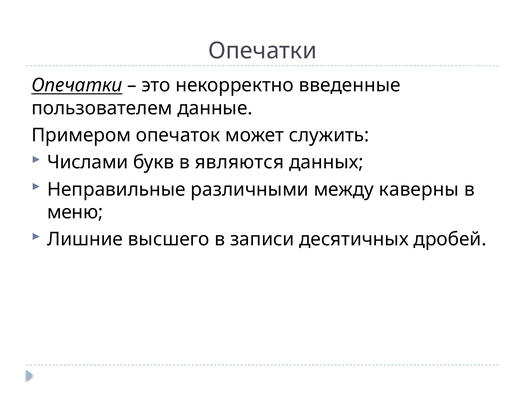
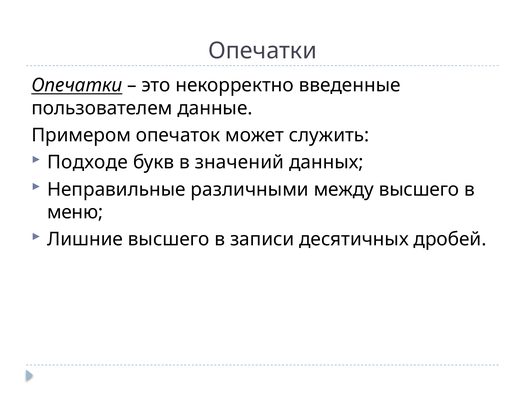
Числами: Числами -> Подходе (88, 162)
являются: являются -> значений (239, 162)
между каверны: каверны -> высшего (419, 189)
